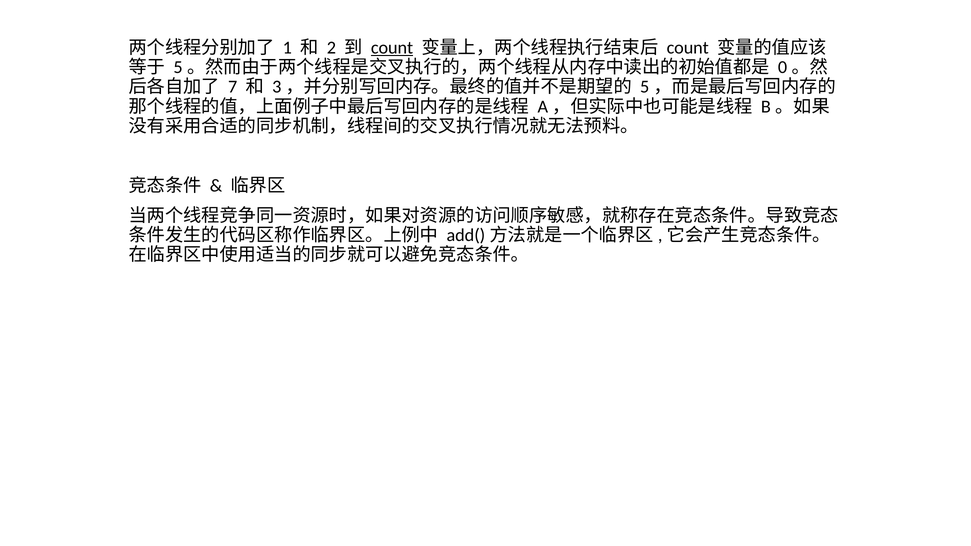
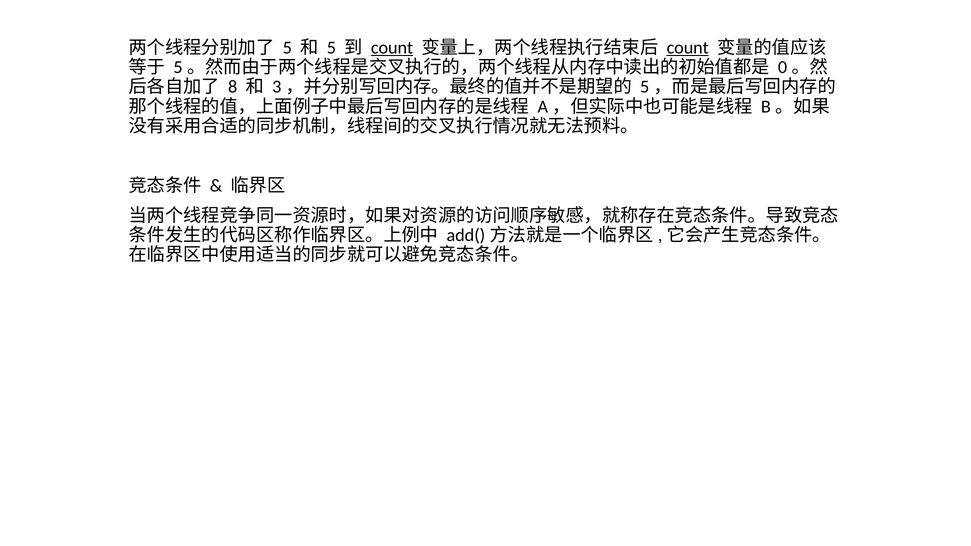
1: 1 -> 5 (287, 48)
2: 2 -> 5 (331, 48)
count underline: none -> present (688, 48)
7: 7 -> 8 (233, 87)
